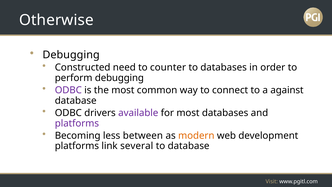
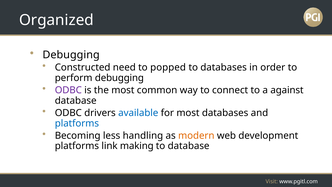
Otherwise: Otherwise -> Organized (56, 20)
counter: counter -> popped (168, 67)
available colour: purple -> blue (138, 113)
platforms colour: purple -> blue (77, 123)
between: between -> handling (143, 135)
several: several -> making (137, 146)
